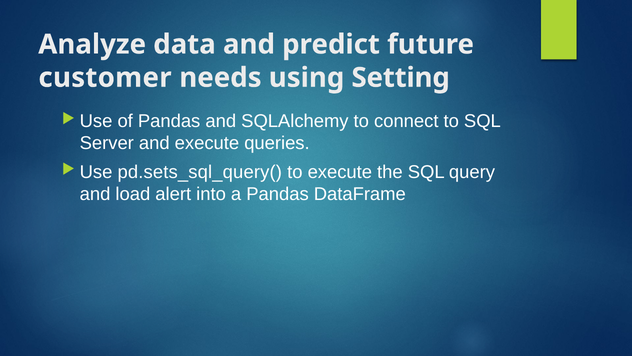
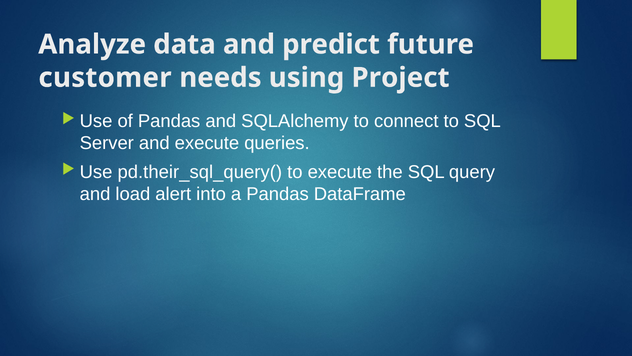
Setting: Setting -> Project (401, 78)
pd.sets_sql_query(: pd.sets_sql_query( -> pd.their_sql_query( (200, 172)
